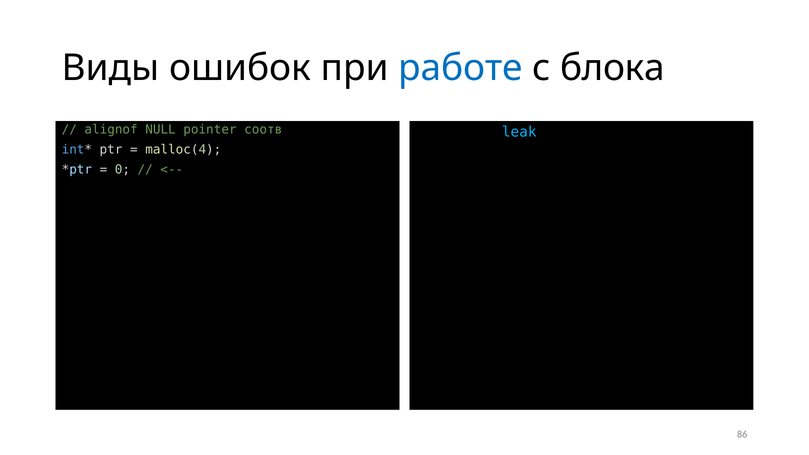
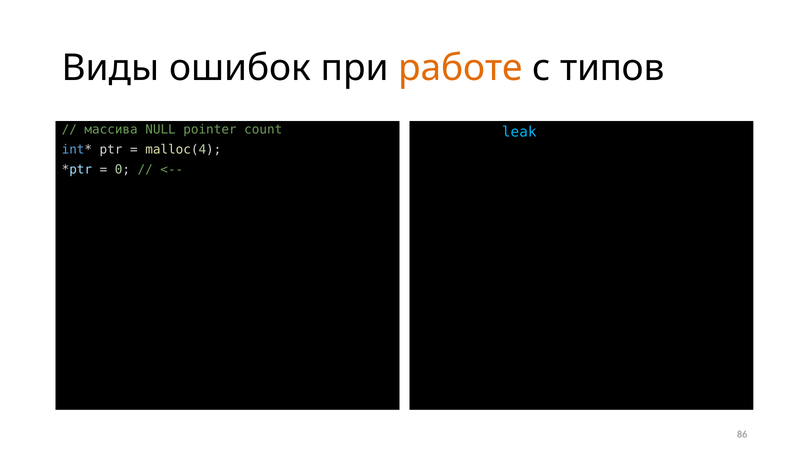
работе colour: blue -> orange (461, 68)
блока: блока -> типов (612, 68)
alignof: alignof -> массива (111, 130)
соотв: соотв -> count (263, 130)
